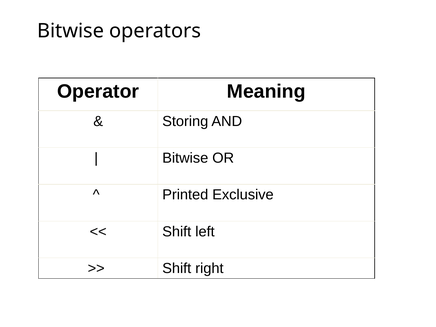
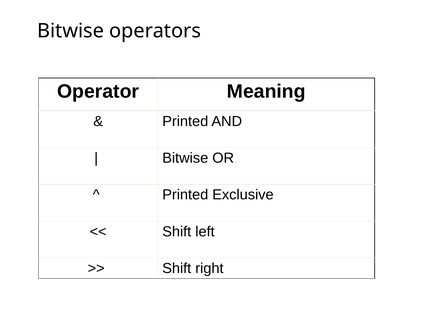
Storing: Storing -> Printed (185, 121)
